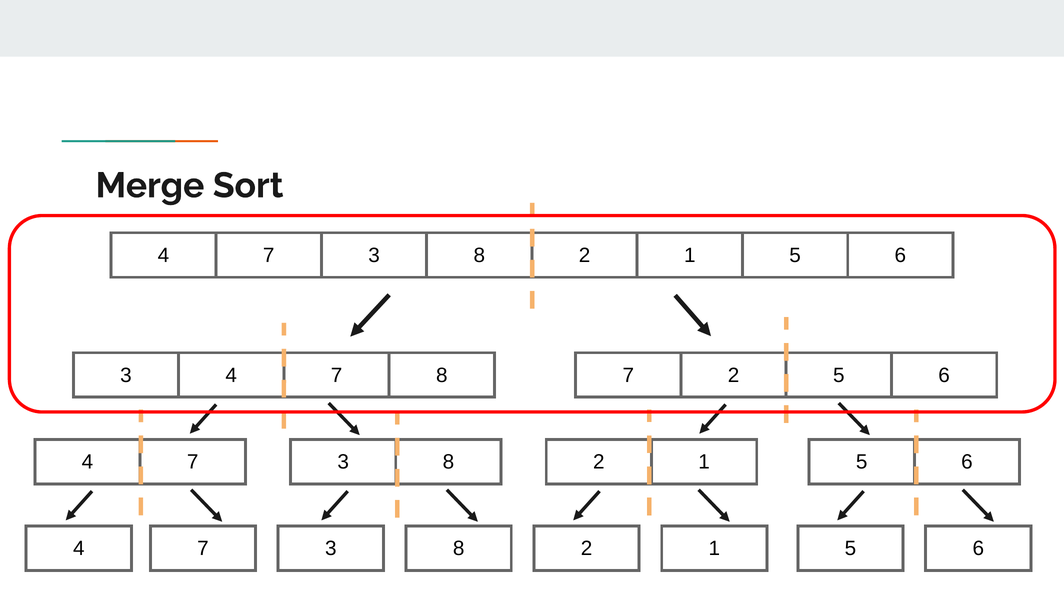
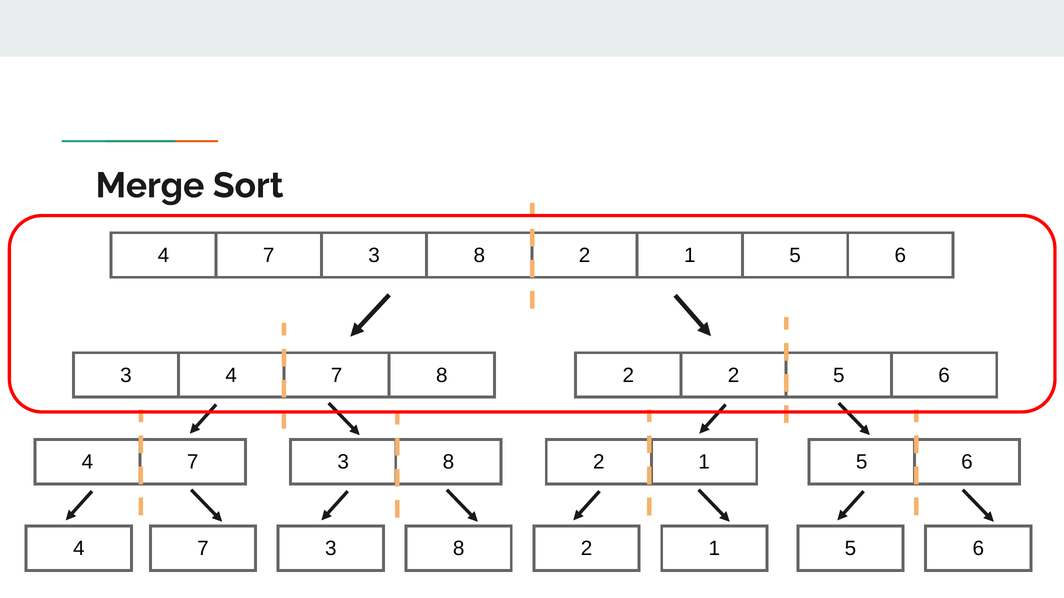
7 8 7: 7 -> 2 (628, 376)
